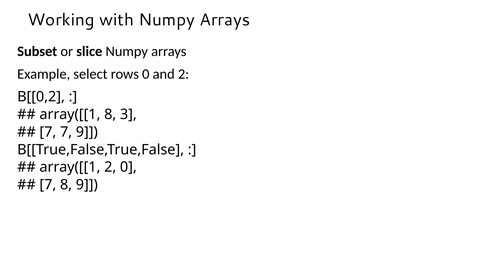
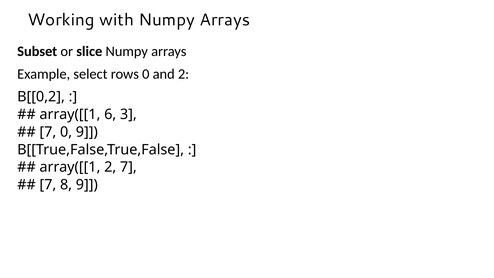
array([[1 8: 8 -> 6 (110, 114)
7 7: 7 -> 0 (66, 132)
2 0: 0 -> 7 (128, 167)
